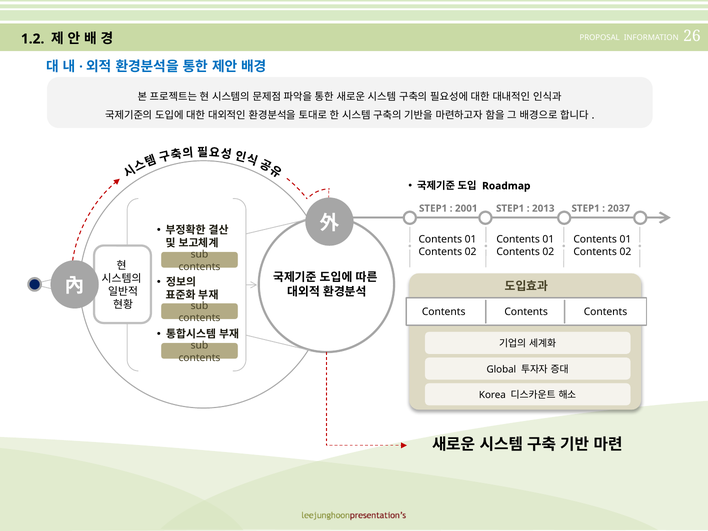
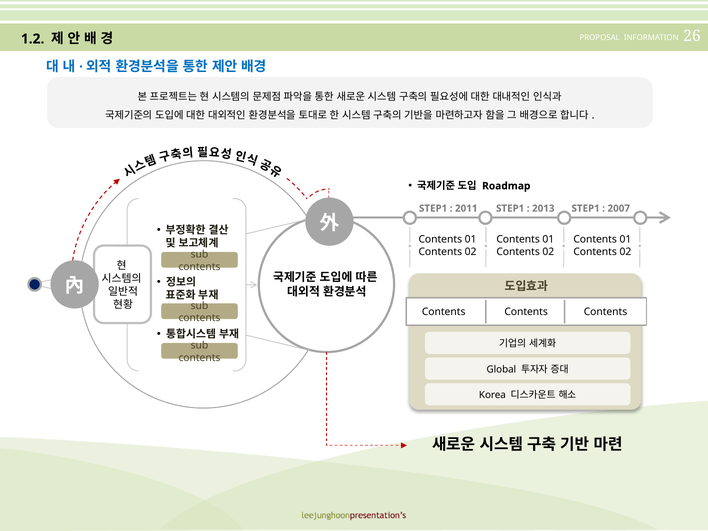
2001: 2001 -> 2011 (466, 208)
2037: 2037 -> 2007 (619, 208)
